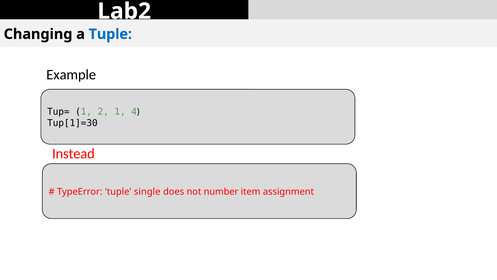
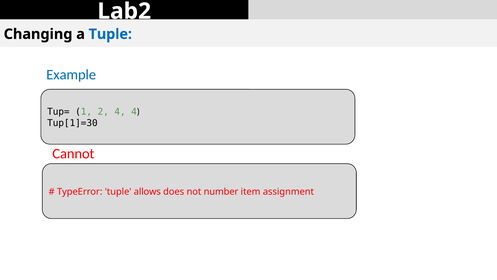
Example colour: black -> blue (71, 75)
2 1: 1 -> 4 (120, 112)
Instead: Instead -> Cannot (73, 154)
single: single -> allows (147, 191)
